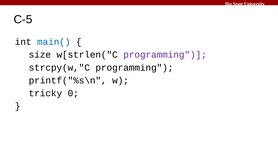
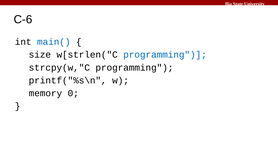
C-5: C-5 -> C-6 (23, 19)
programming colour: purple -> blue (165, 55)
tricky: tricky -> memory (45, 93)
